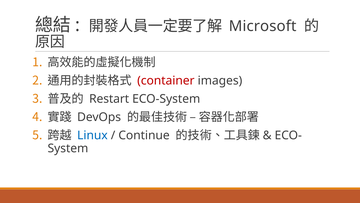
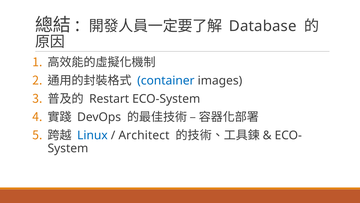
Microsoft: Microsoft -> Database (263, 26)
container colour: red -> blue (166, 80)
Continue: Continue -> Architect (144, 135)
